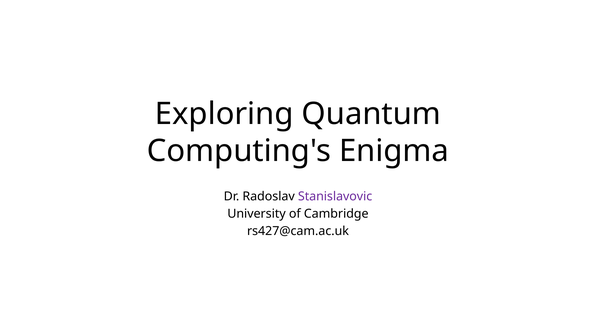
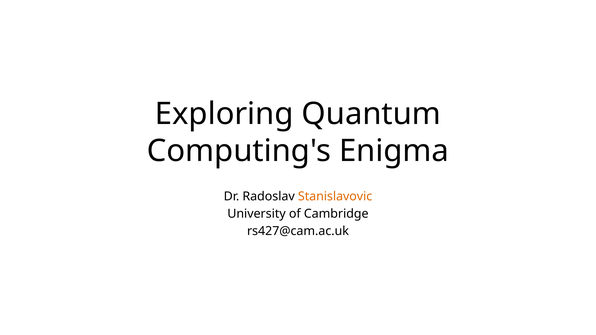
Stanislavovic colour: purple -> orange (335, 197)
